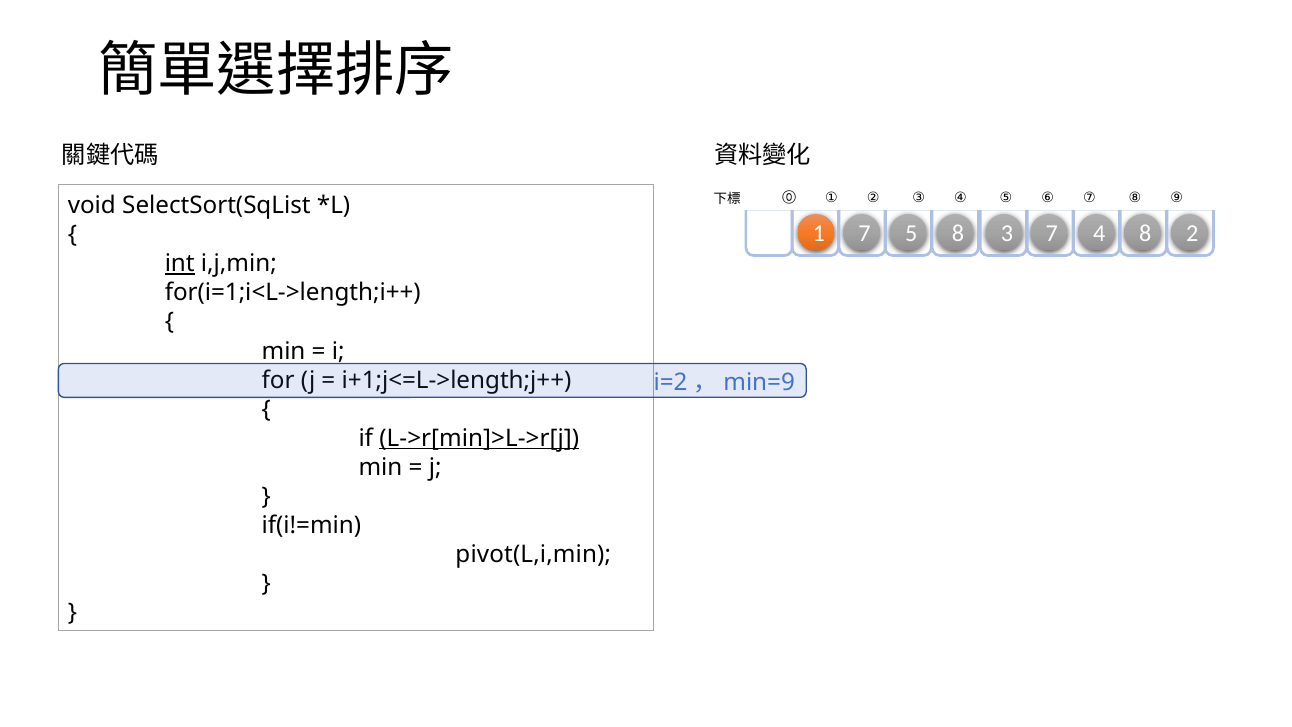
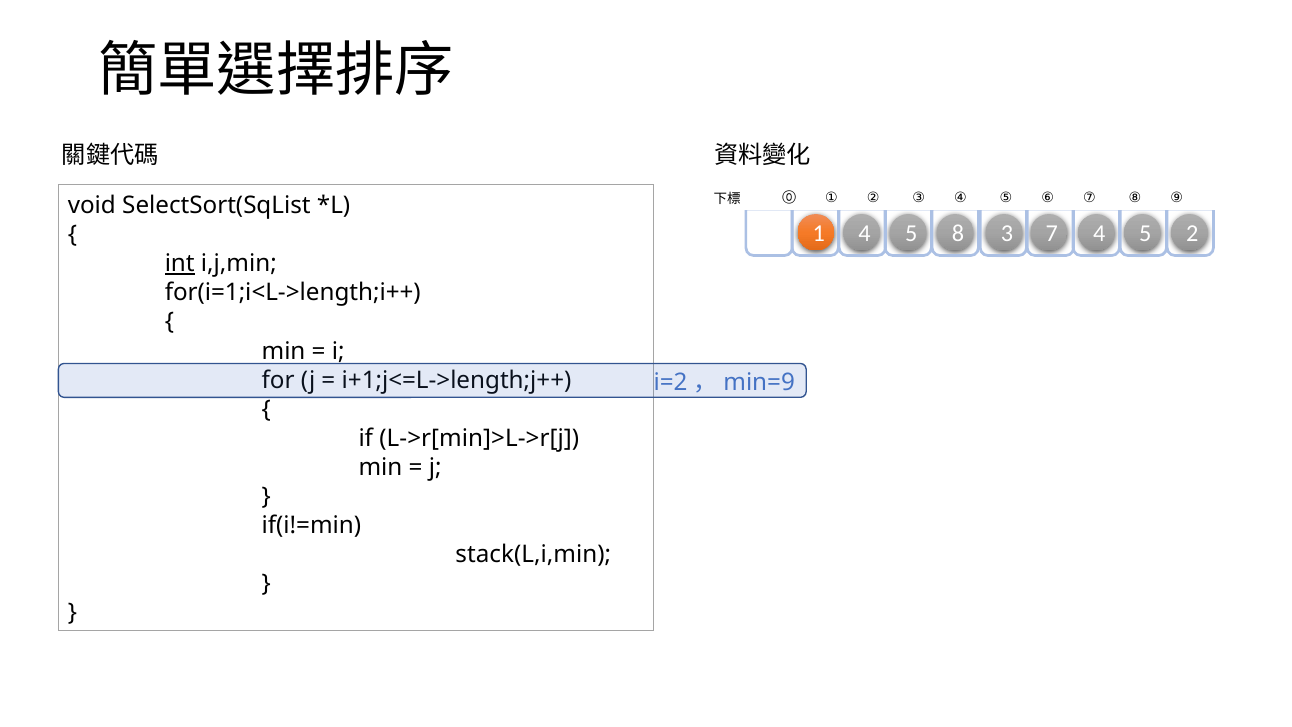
1 7: 7 -> 4 (865, 234)
7 4 8: 8 -> 5 (1145, 234)
L->r[min]>L->r[j underline: present -> none (479, 438)
pivot(L,i,min: pivot(L,i,min -> stack(L,i,min (533, 554)
